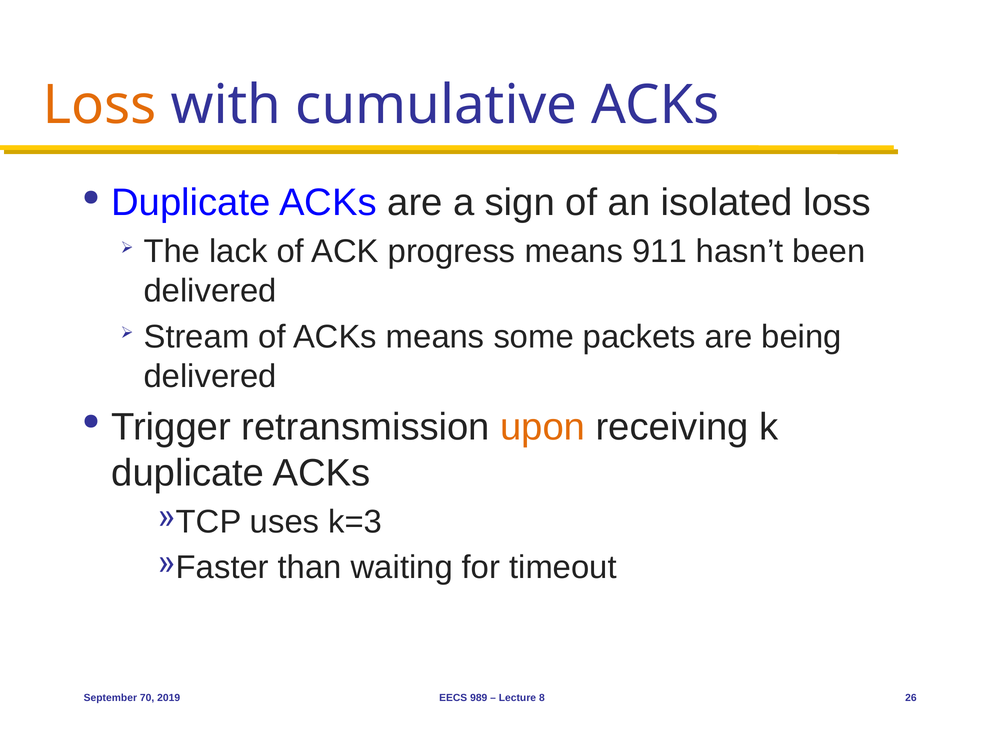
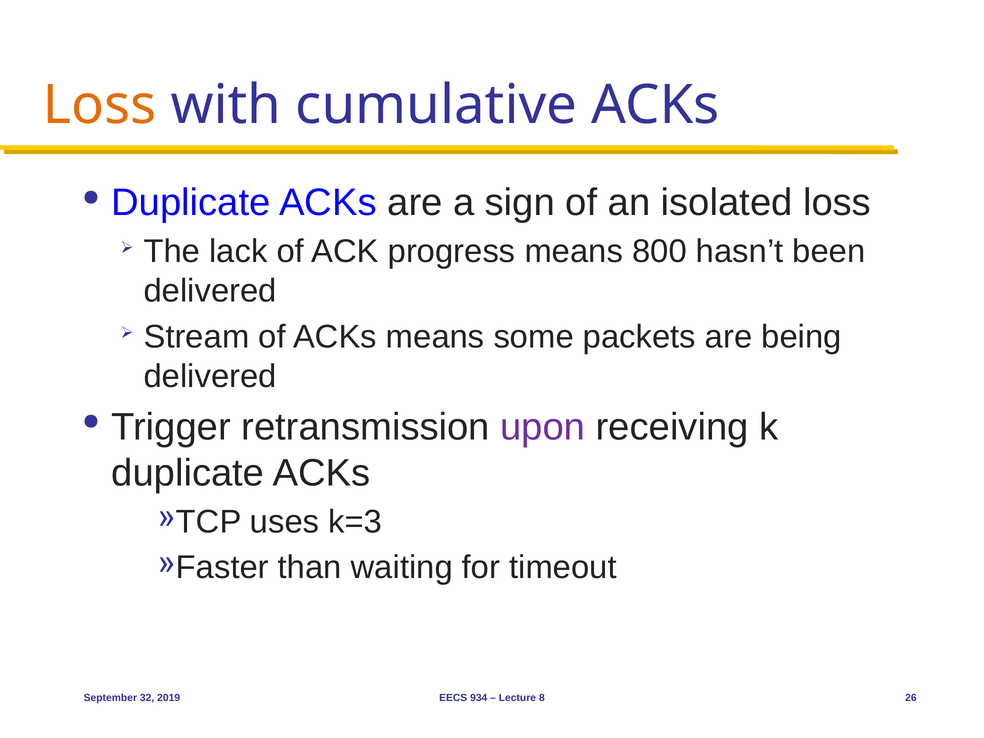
911: 911 -> 800 (659, 252)
upon colour: orange -> purple (543, 427)
70: 70 -> 32 (147, 698)
989: 989 -> 934 (479, 698)
